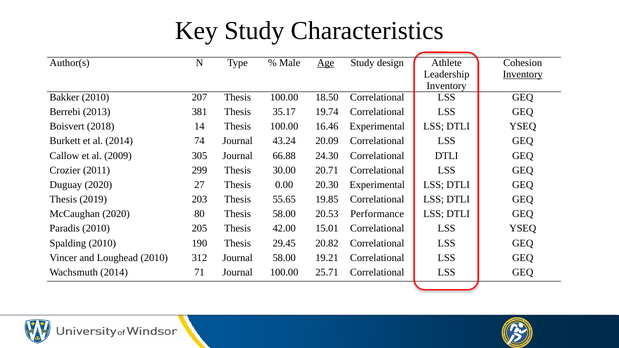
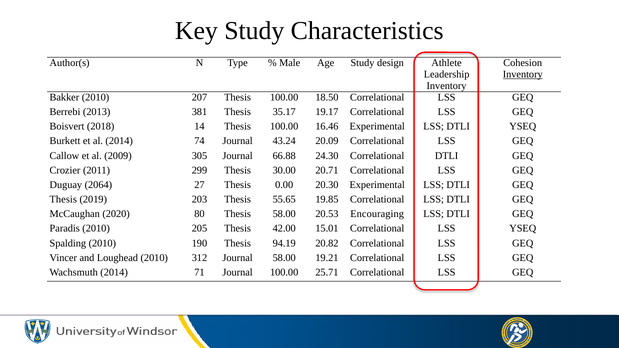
Age underline: present -> none (326, 63)
19.74: 19.74 -> 19.17 (327, 112)
Duguay 2020: 2020 -> 2064 (98, 185)
Performance: Performance -> Encouraging (377, 214)
29.45: 29.45 -> 94.19 (284, 243)
